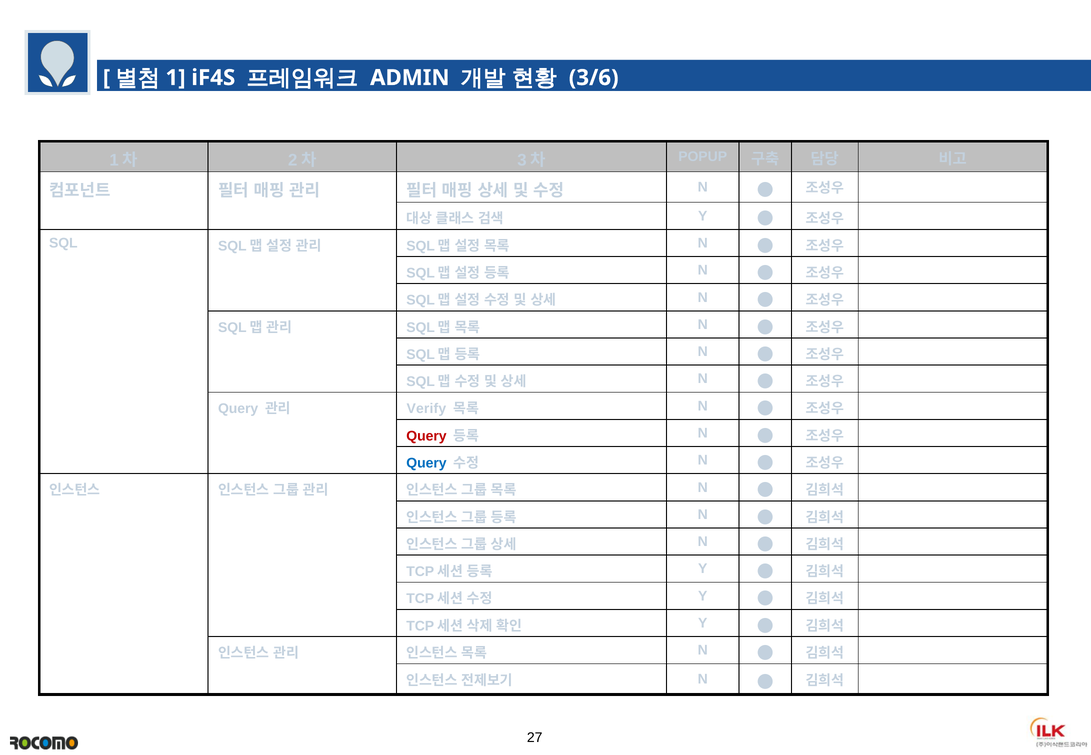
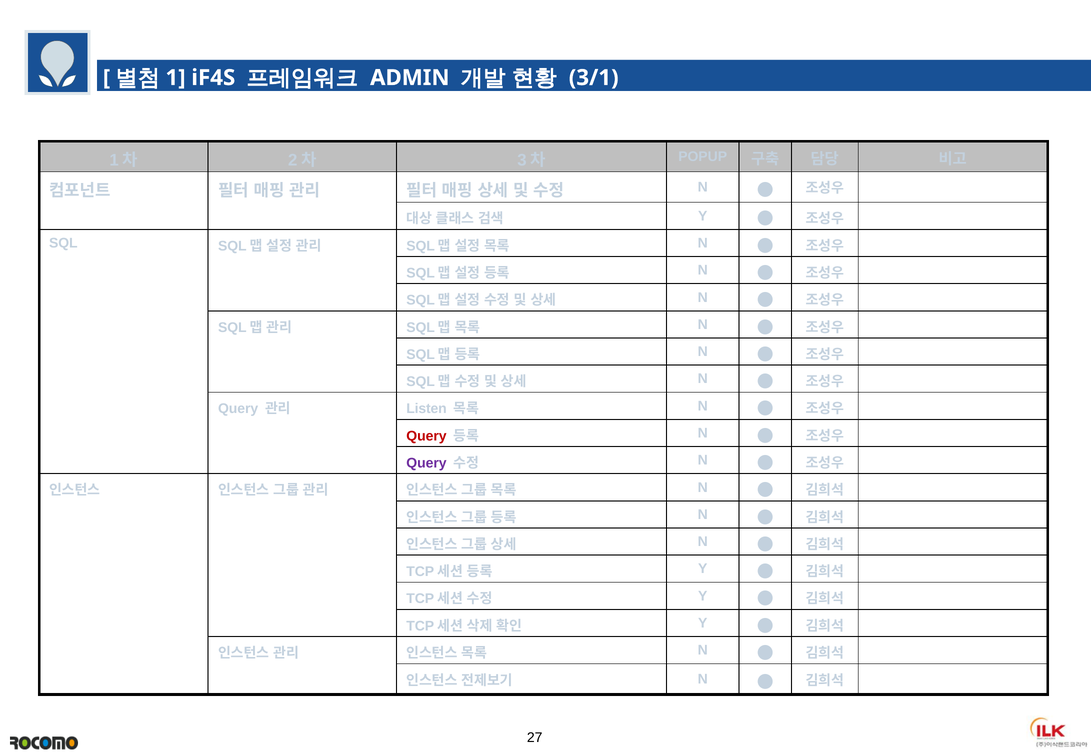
3/6: 3/6 -> 3/1 (594, 78)
Verify: Verify -> Listen (427, 409)
Query colour: blue -> purple (426, 463)
